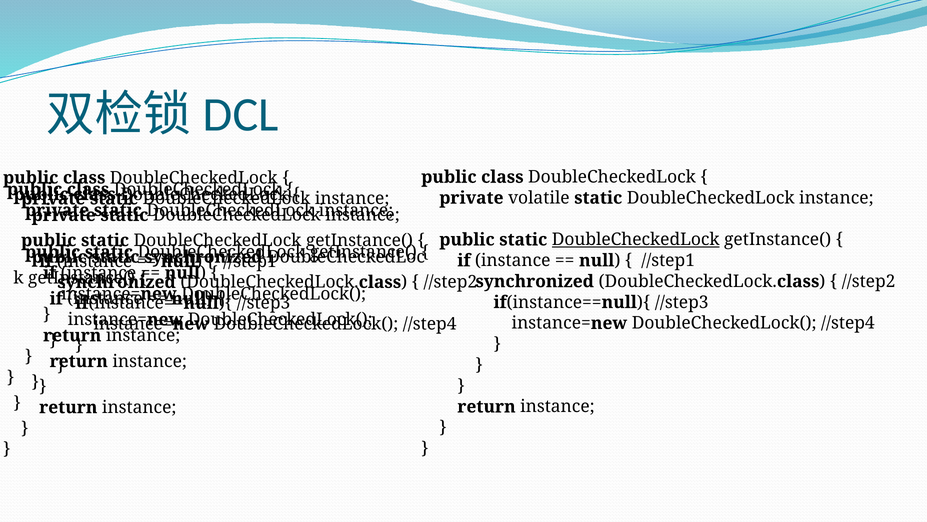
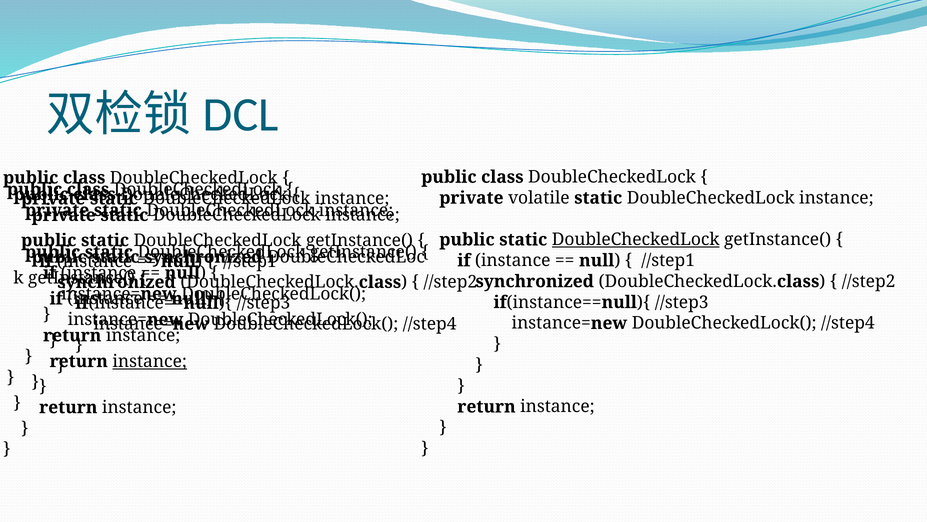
instance underline: none -> present (150, 361)
